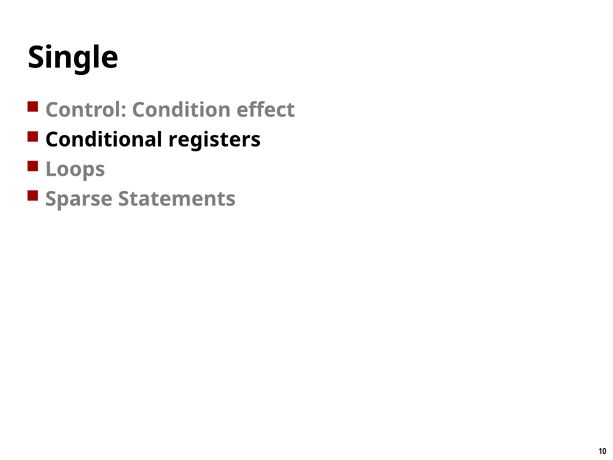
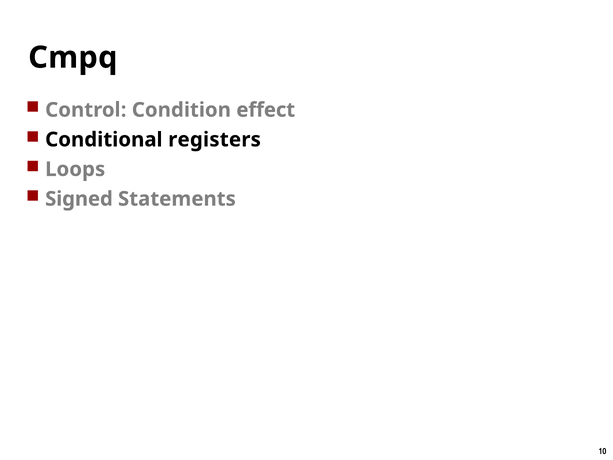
Single: Single -> Cmpq (73, 57)
Sparse: Sparse -> Signed (79, 199)
